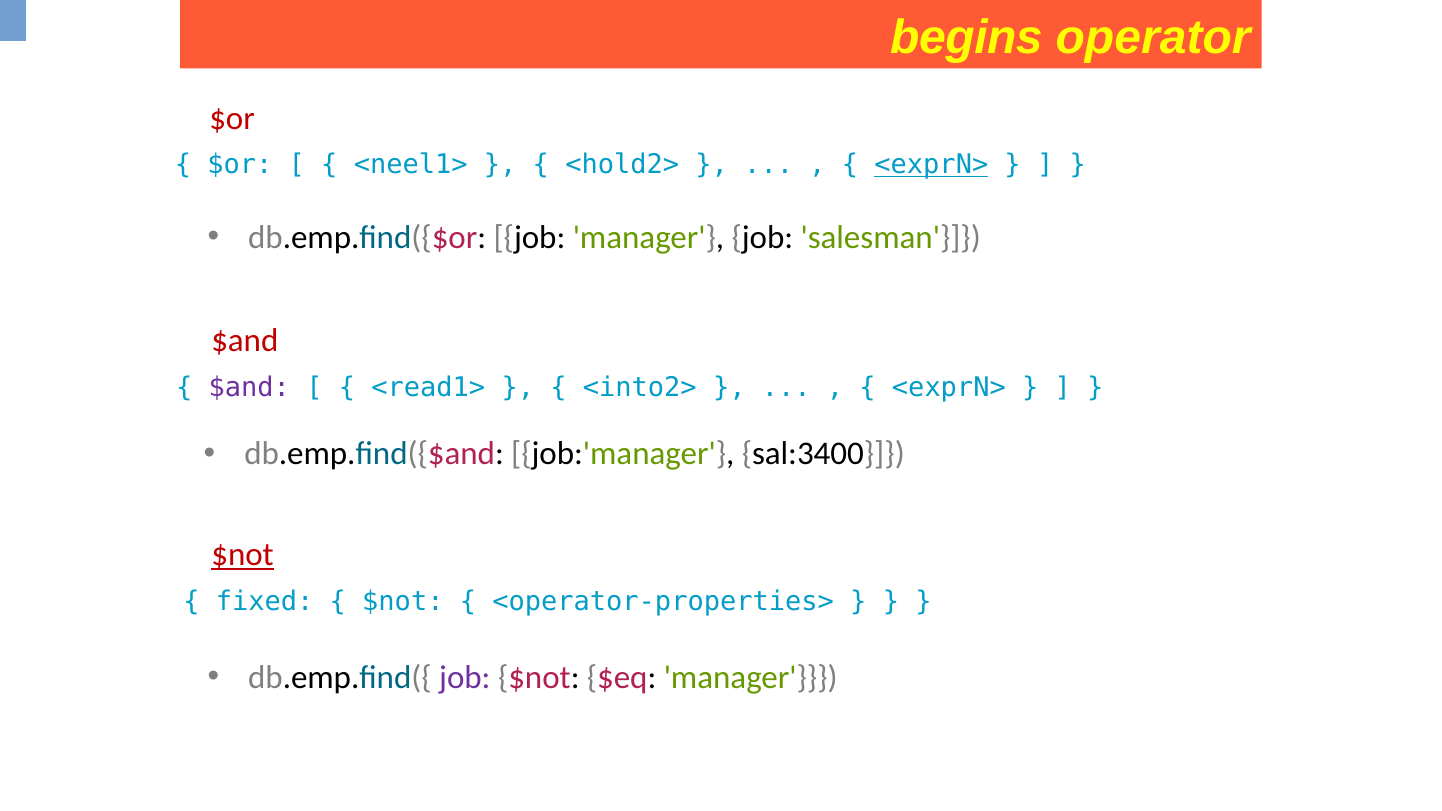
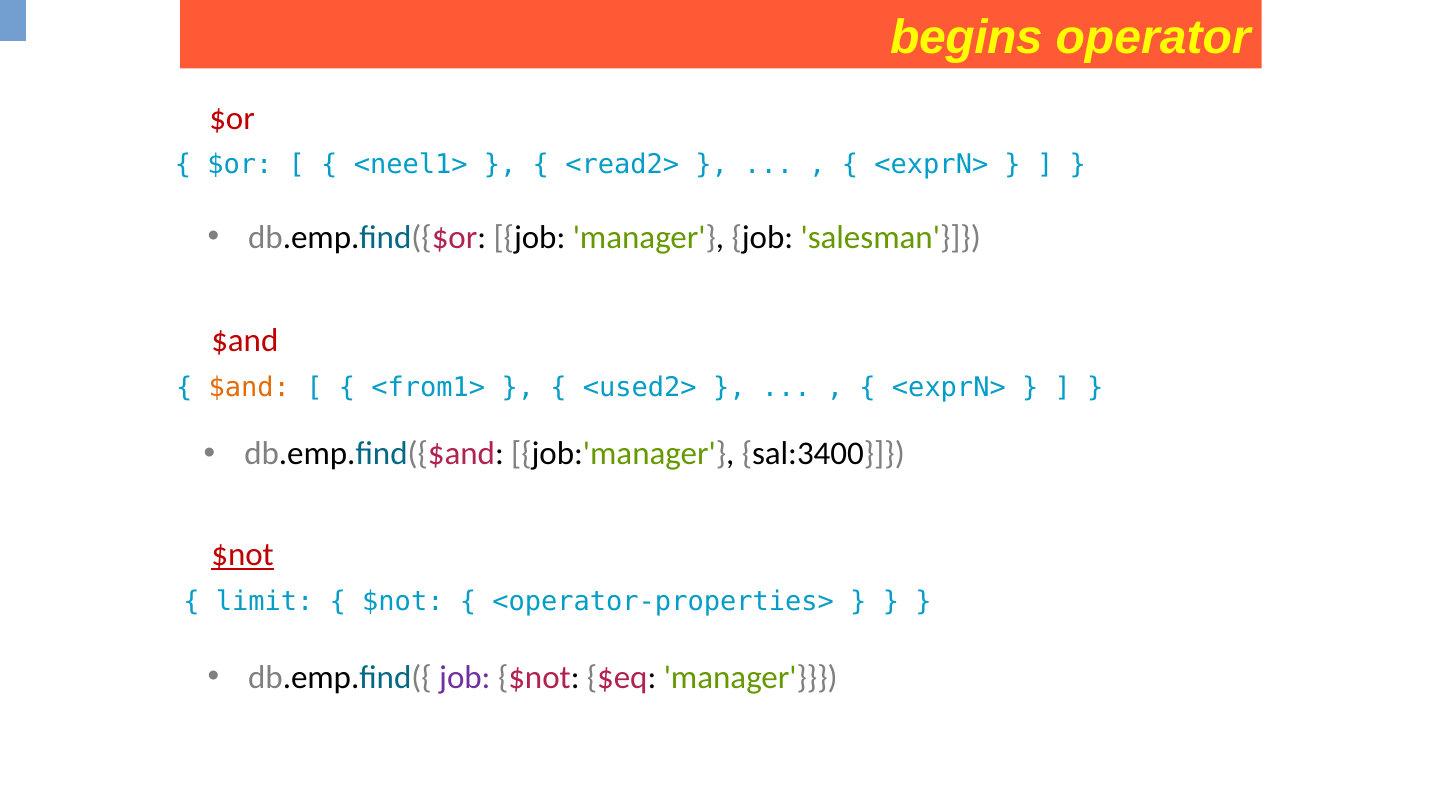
<hold2>: <hold2> -> <read2> (622, 165)
<exprN> underline: present -> none (931, 165)
$and colour: purple -> orange (249, 387)
<read1>: <read1> -> <from1> (428, 387)
<into2>: <into2> -> <used2> (640, 387)
fixed: fixed -> limit (265, 601)
